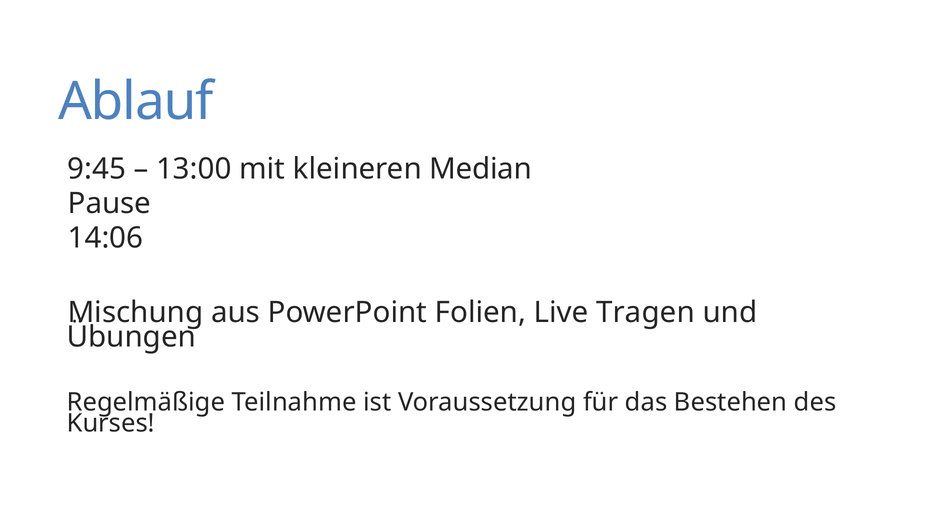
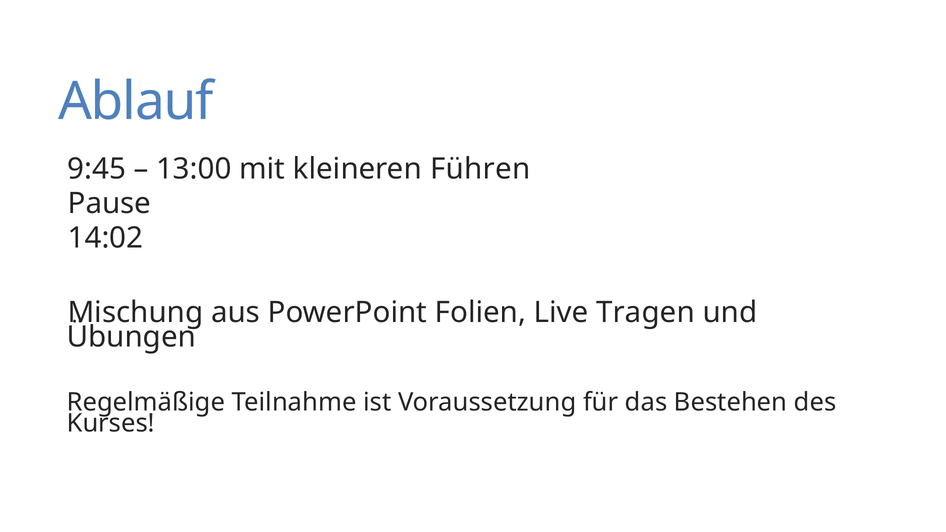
Median: Median -> Führen (480, 169)
14:06: 14:06 -> 14:02 (105, 238)
